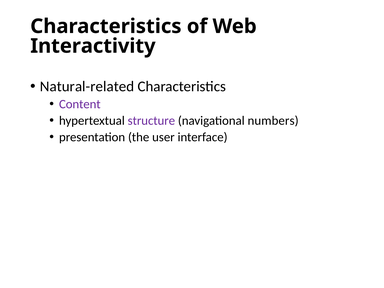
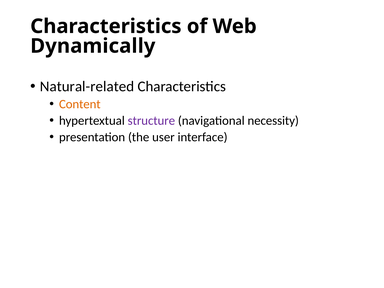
Interactivity: Interactivity -> Dynamically (93, 46)
Content colour: purple -> orange (80, 104)
numbers: numbers -> necessity (273, 121)
